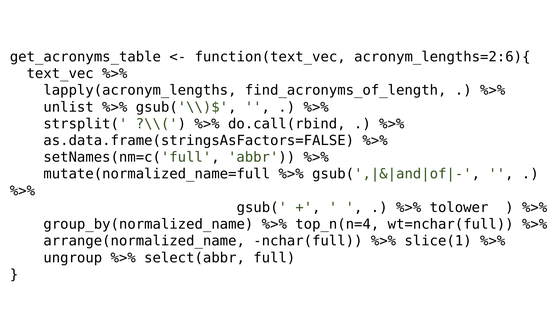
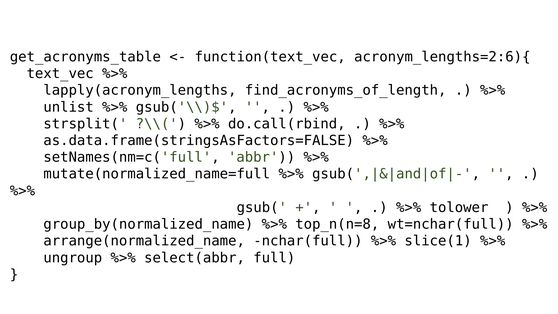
top_n(n=4: top_n(n=4 -> top_n(n=8 (337, 224)
